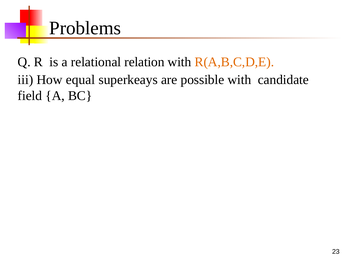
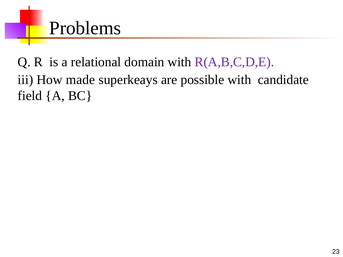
relation: relation -> domain (144, 62)
R(A,B,C,D,E colour: orange -> purple (234, 62)
equal: equal -> made (80, 80)
